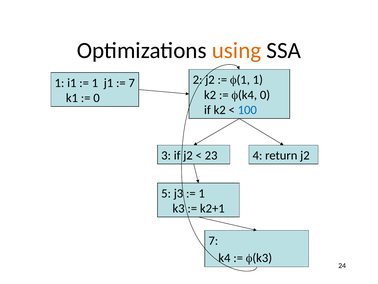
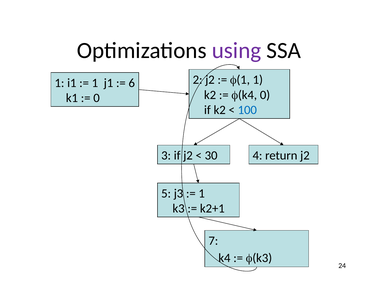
using colour: orange -> purple (237, 50)
7: 7 -> 6 (132, 83)
23: 23 -> 30 (211, 155)
